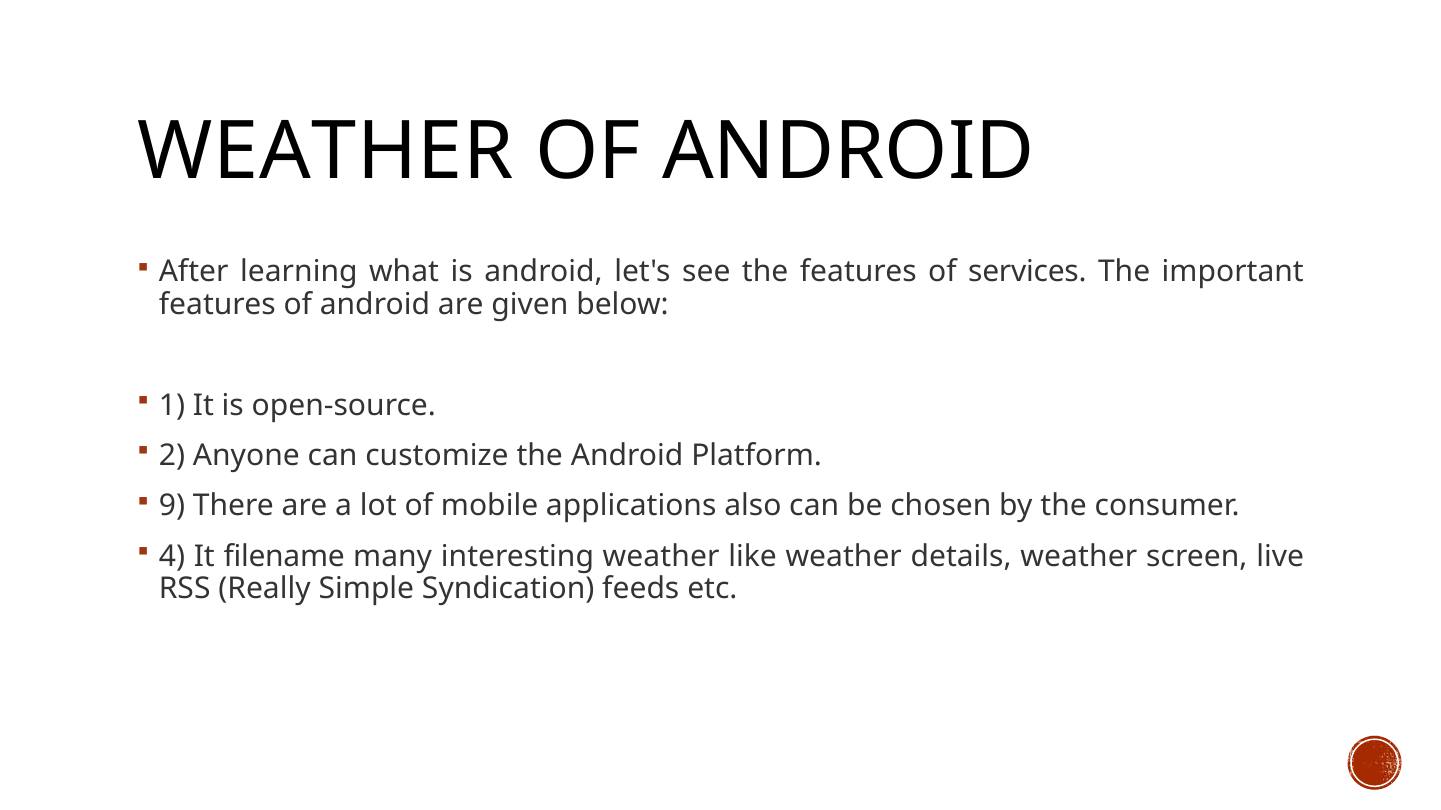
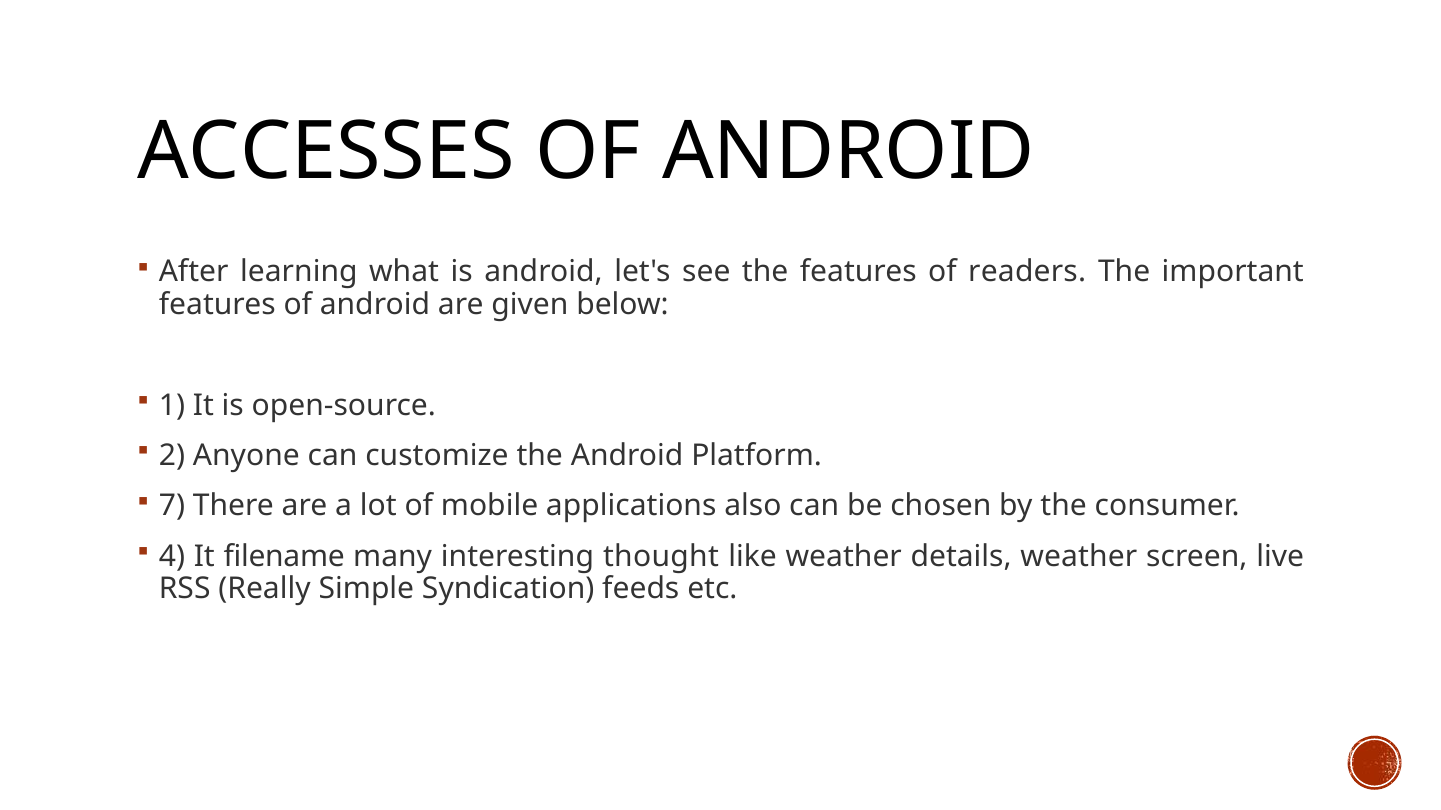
WEATHER: WEATHER -> ACCESSES (326, 152)
services: services -> readers (1027, 272)
9: 9 -> 7 (172, 506)
interesting weather: weather -> thought (661, 557)
